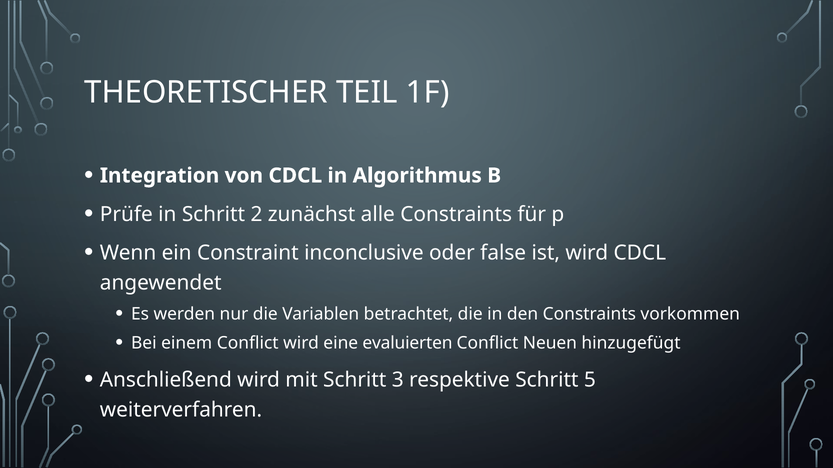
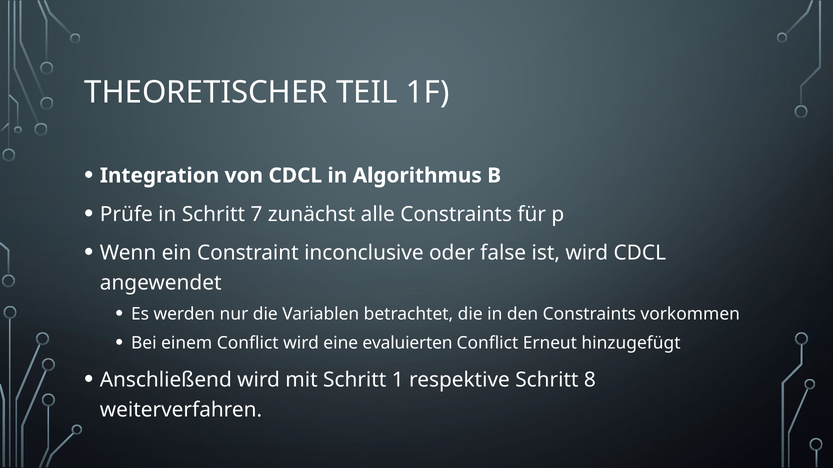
2: 2 -> 7 (257, 214)
Neuen: Neuen -> Erneut (550, 344)
3: 3 -> 1 (398, 380)
5: 5 -> 8 (590, 380)
